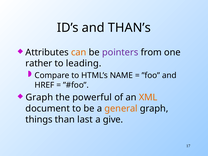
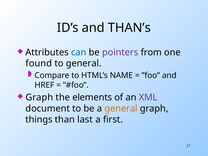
can colour: orange -> blue (79, 52)
rather: rather -> found (39, 63)
to leading: leading -> general (84, 63)
powerful: powerful -> elements (92, 97)
XML colour: orange -> purple (148, 97)
give: give -> first (113, 120)
